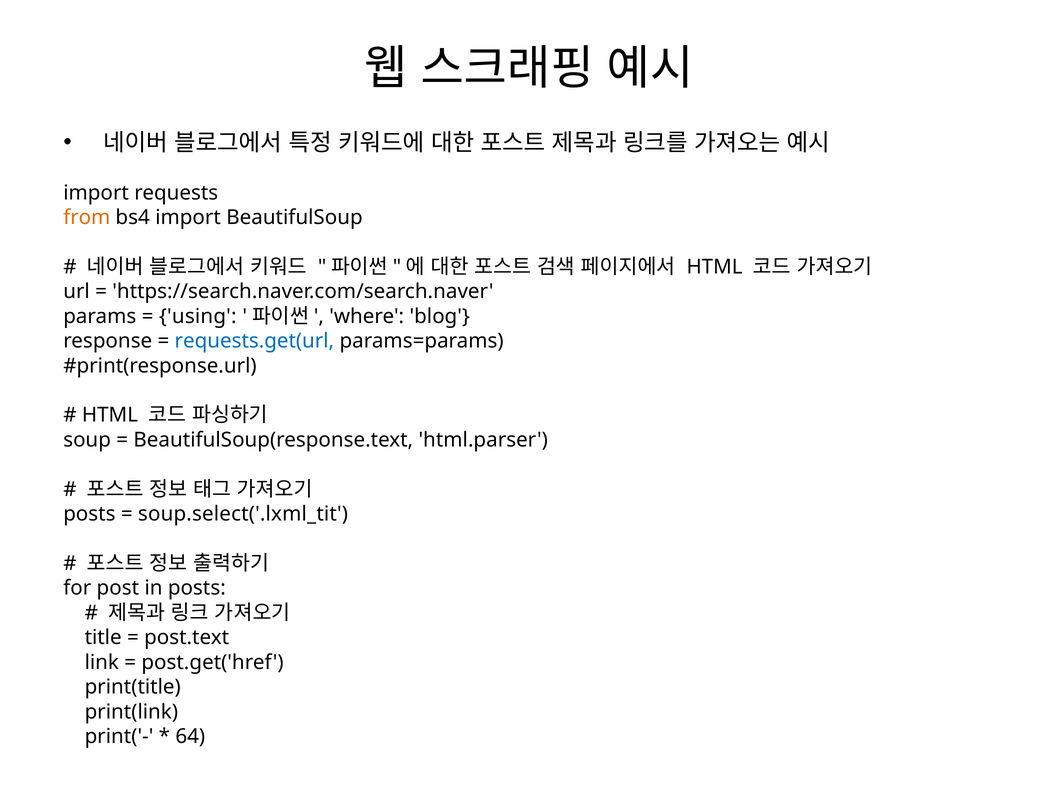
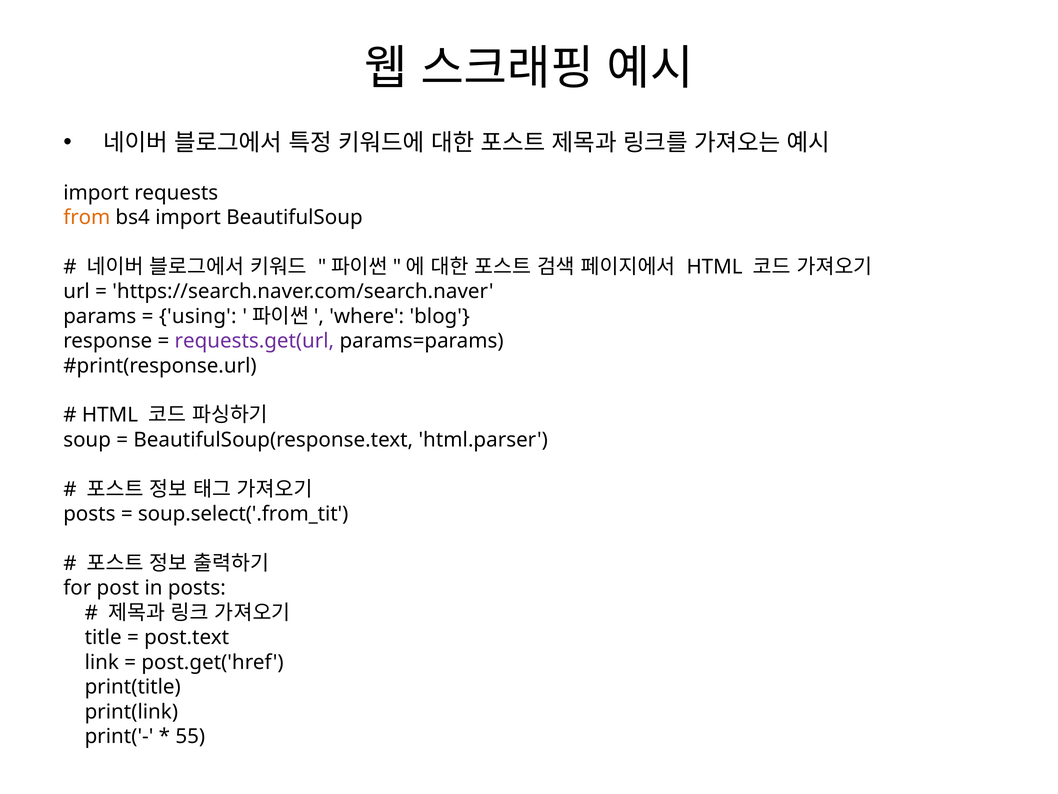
requests.get(url colour: blue -> purple (254, 341)
soup.select('.lxml_tit: soup.select('.lxml_tit -> soup.select('.from_tit (243, 514)
64: 64 -> 55 (190, 736)
